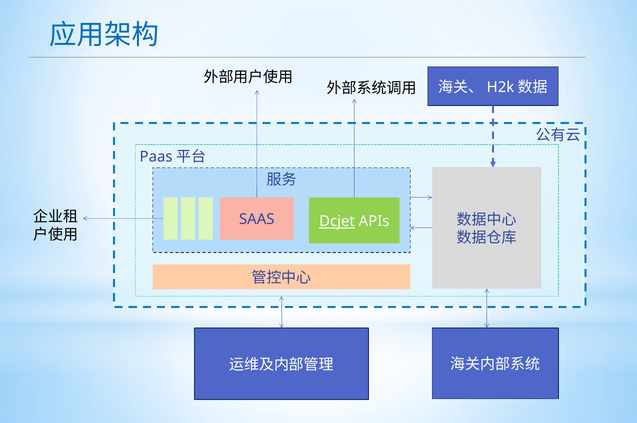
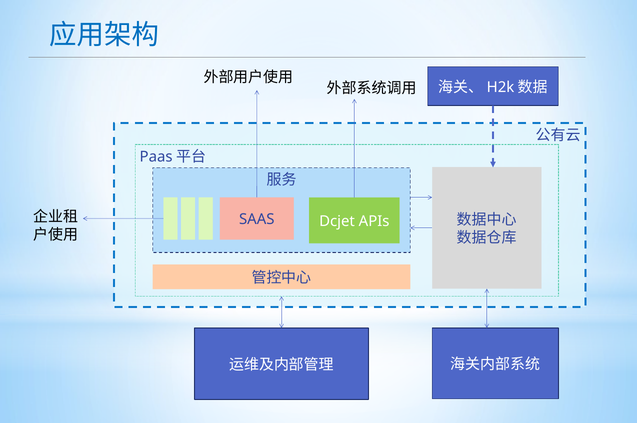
Dcjet underline: present -> none (337, 221)
